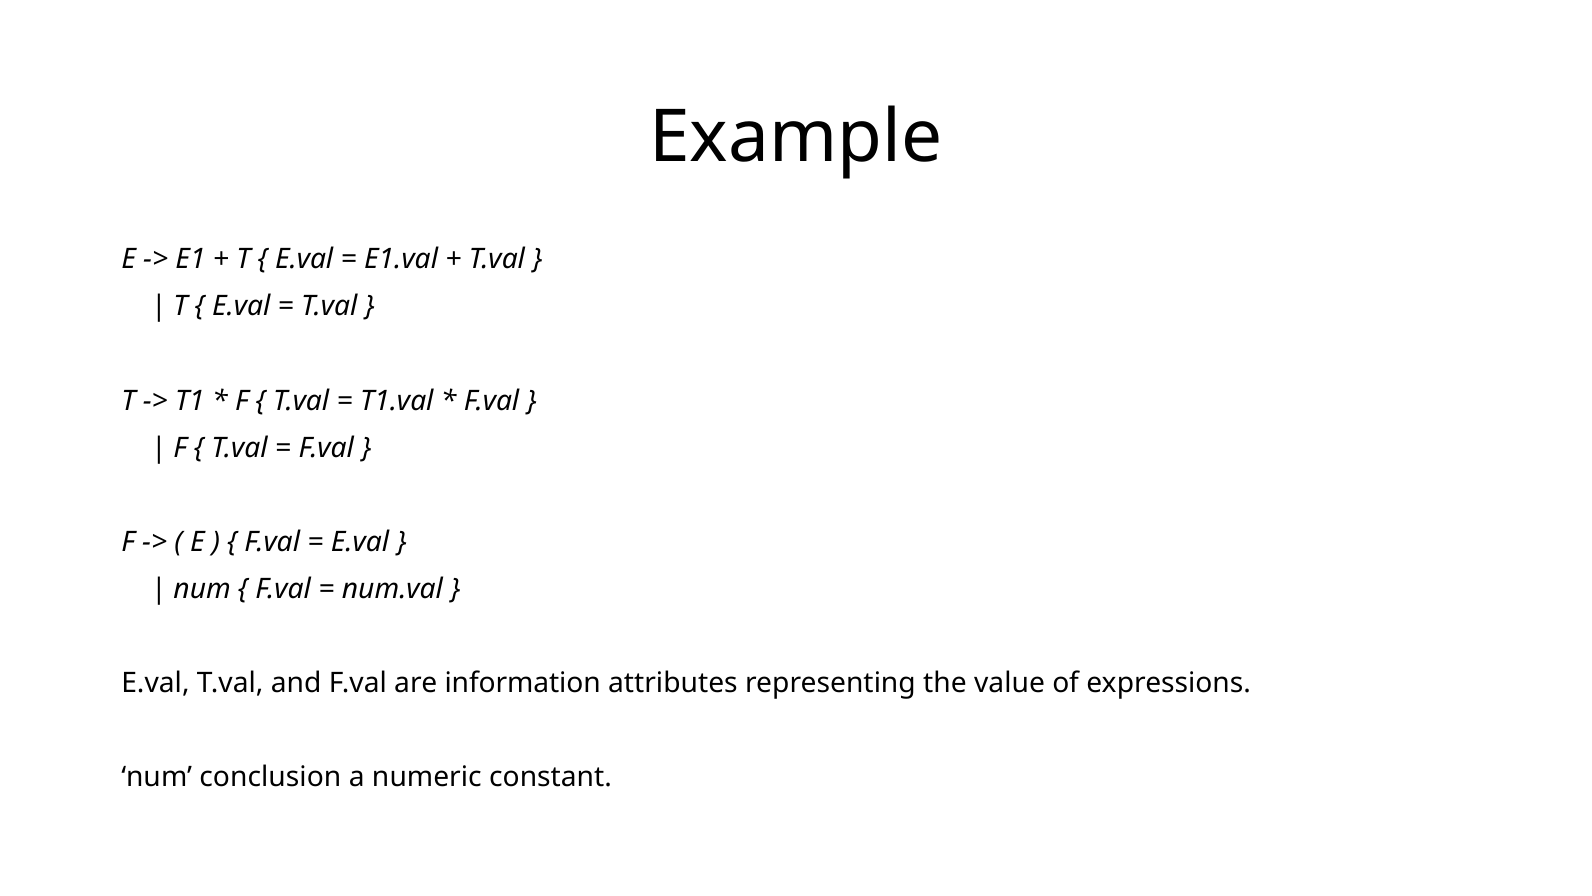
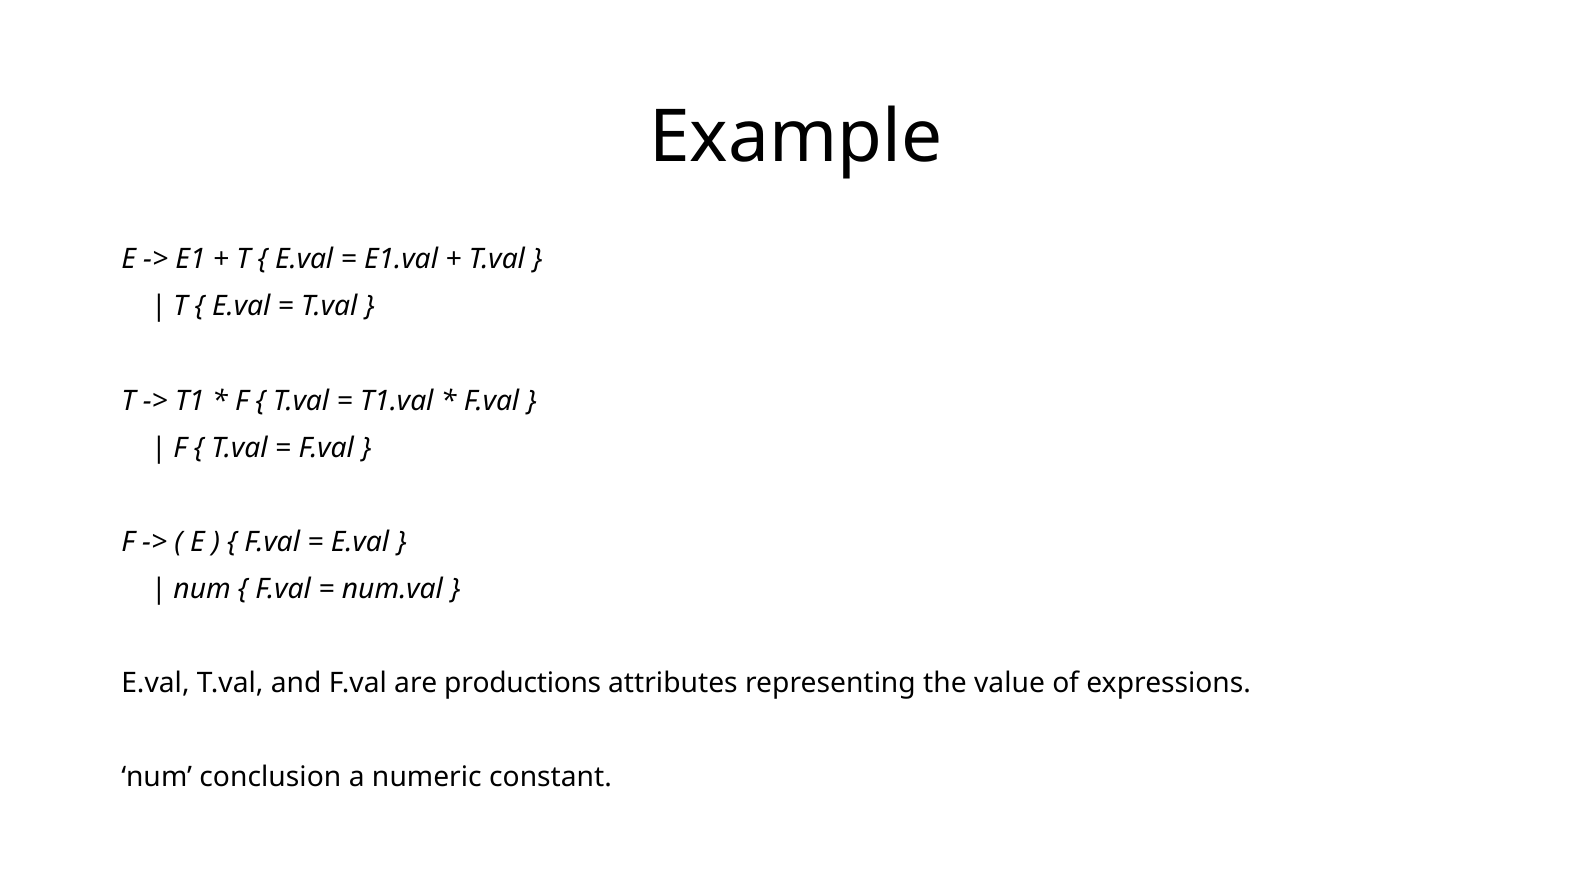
information: information -> productions (523, 683)
